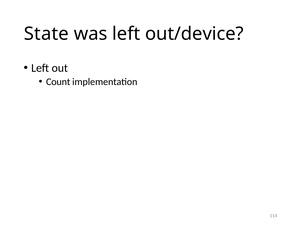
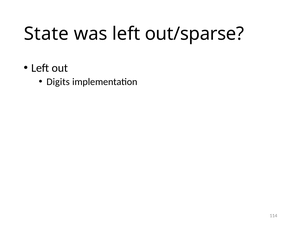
out/device: out/device -> out/sparse (194, 34)
Count: Count -> Digits (58, 82)
